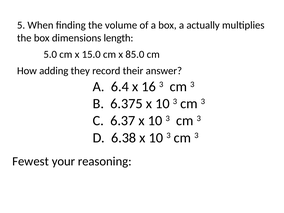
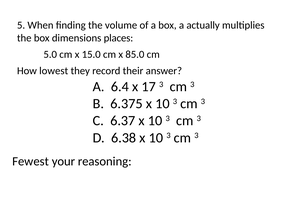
length: length -> places (118, 38)
adding: adding -> lowest (54, 71)
16: 16 -> 17 (149, 87)
